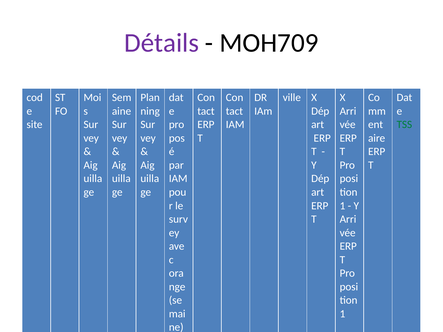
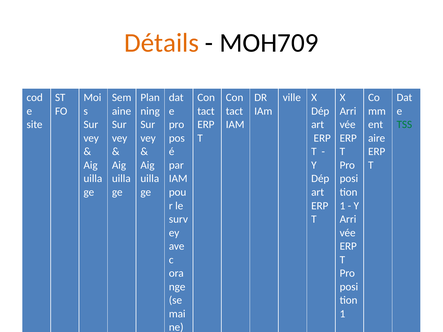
Détails colour: purple -> orange (162, 43)
